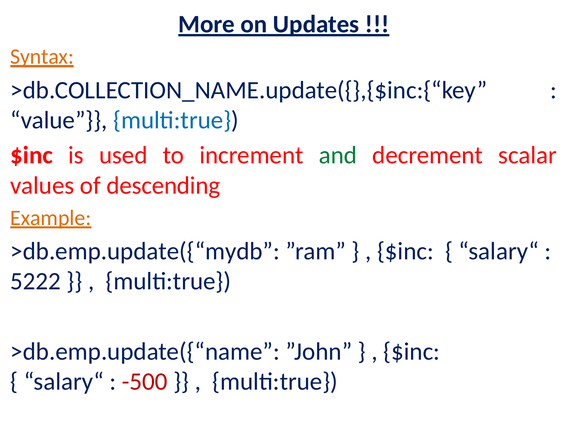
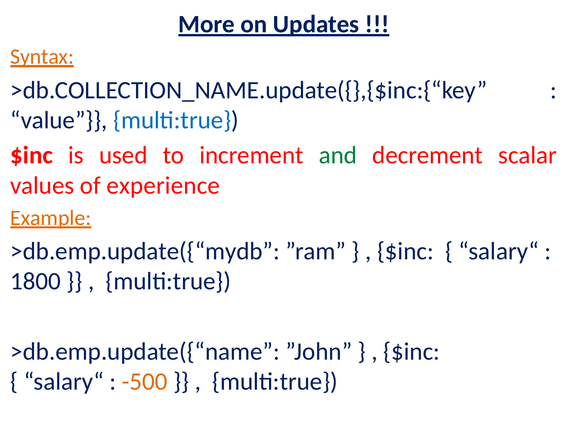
descending: descending -> experience (163, 185)
5222: 5222 -> 1800 (36, 281)
-500 colour: red -> orange (145, 381)
